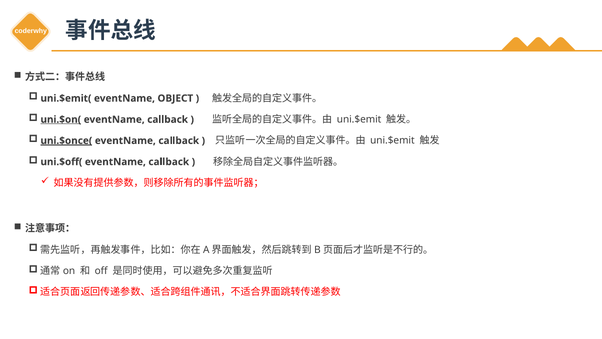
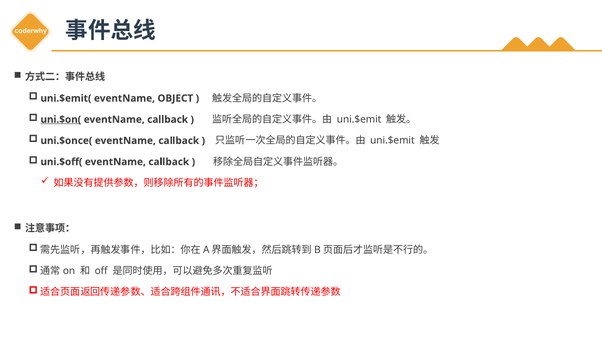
uni.$once( underline: present -> none (66, 141)
